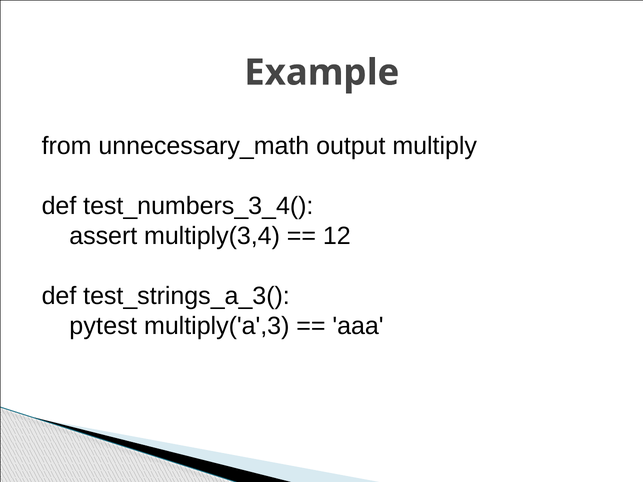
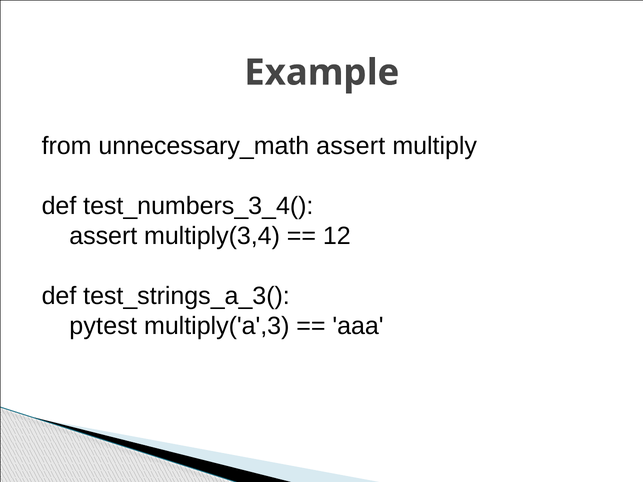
unnecessary_math output: output -> assert (351, 146)
